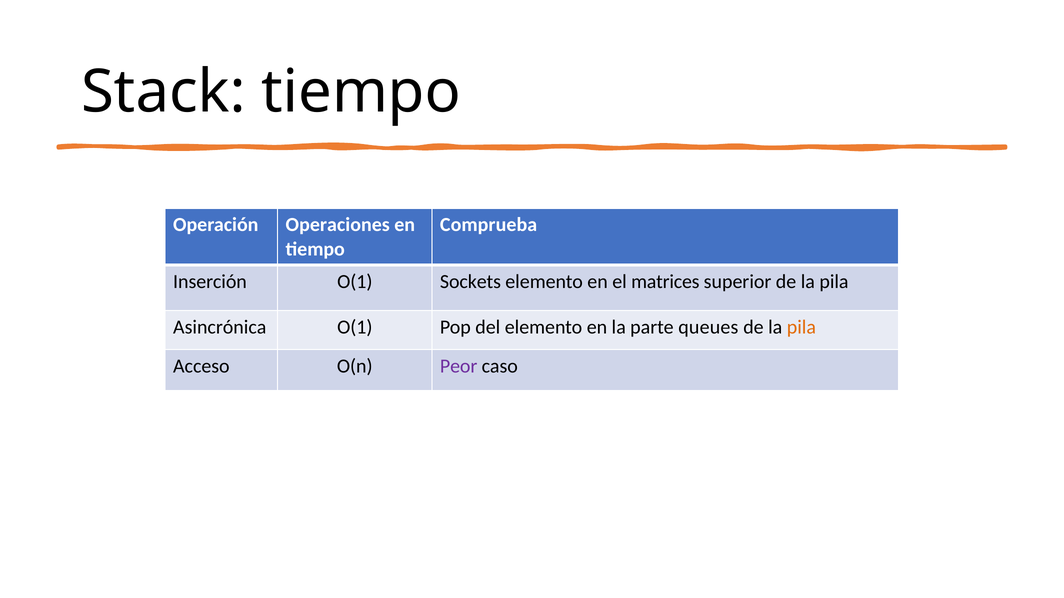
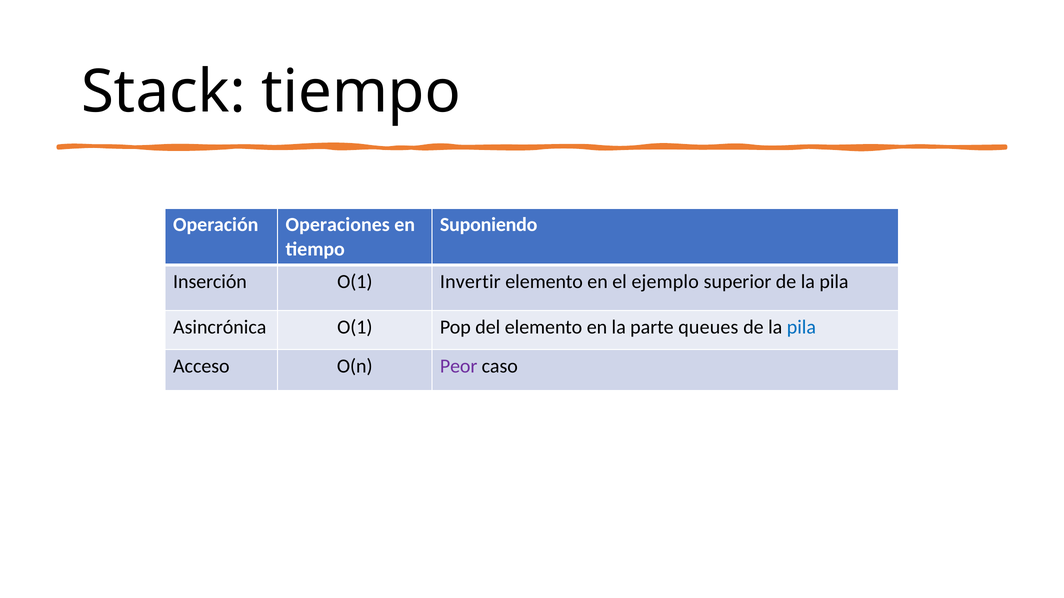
Comprueba: Comprueba -> Suponiendo (489, 225)
Sockets: Sockets -> Invertir (470, 282)
matrices: matrices -> ejemplo (665, 282)
pila colour: orange -> blue (801, 327)
